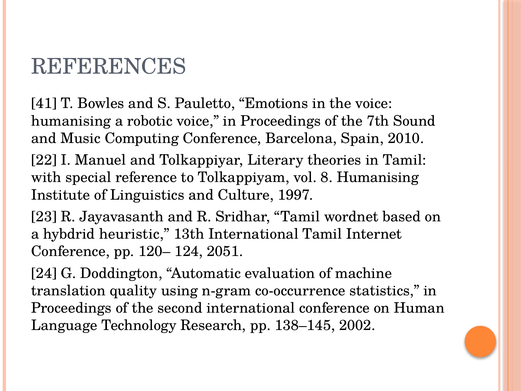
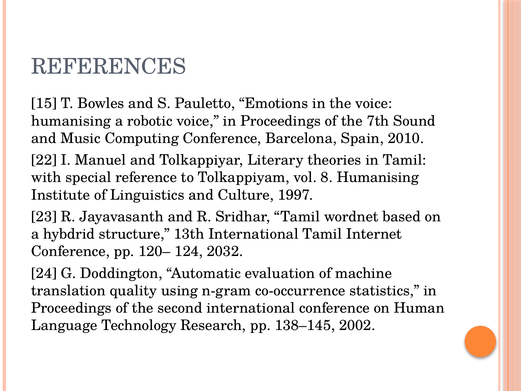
41: 41 -> 15 (44, 103)
heuristic: heuristic -> structure (134, 234)
2051: 2051 -> 2032 (225, 251)
